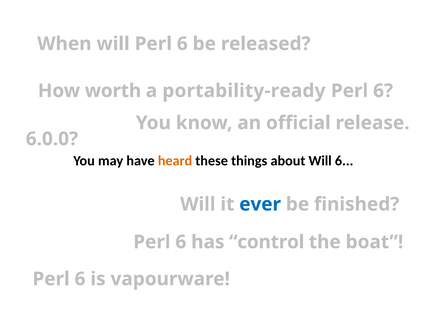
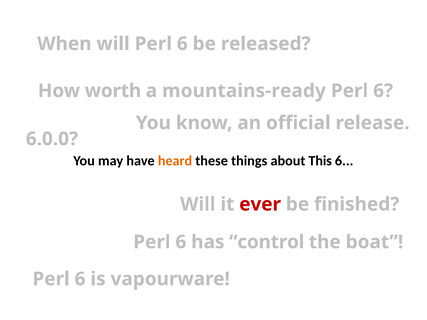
portability-ready: portability-ready -> mountains-ready (244, 91)
about Will: Will -> This (320, 161)
ever colour: blue -> red (260, 204)
